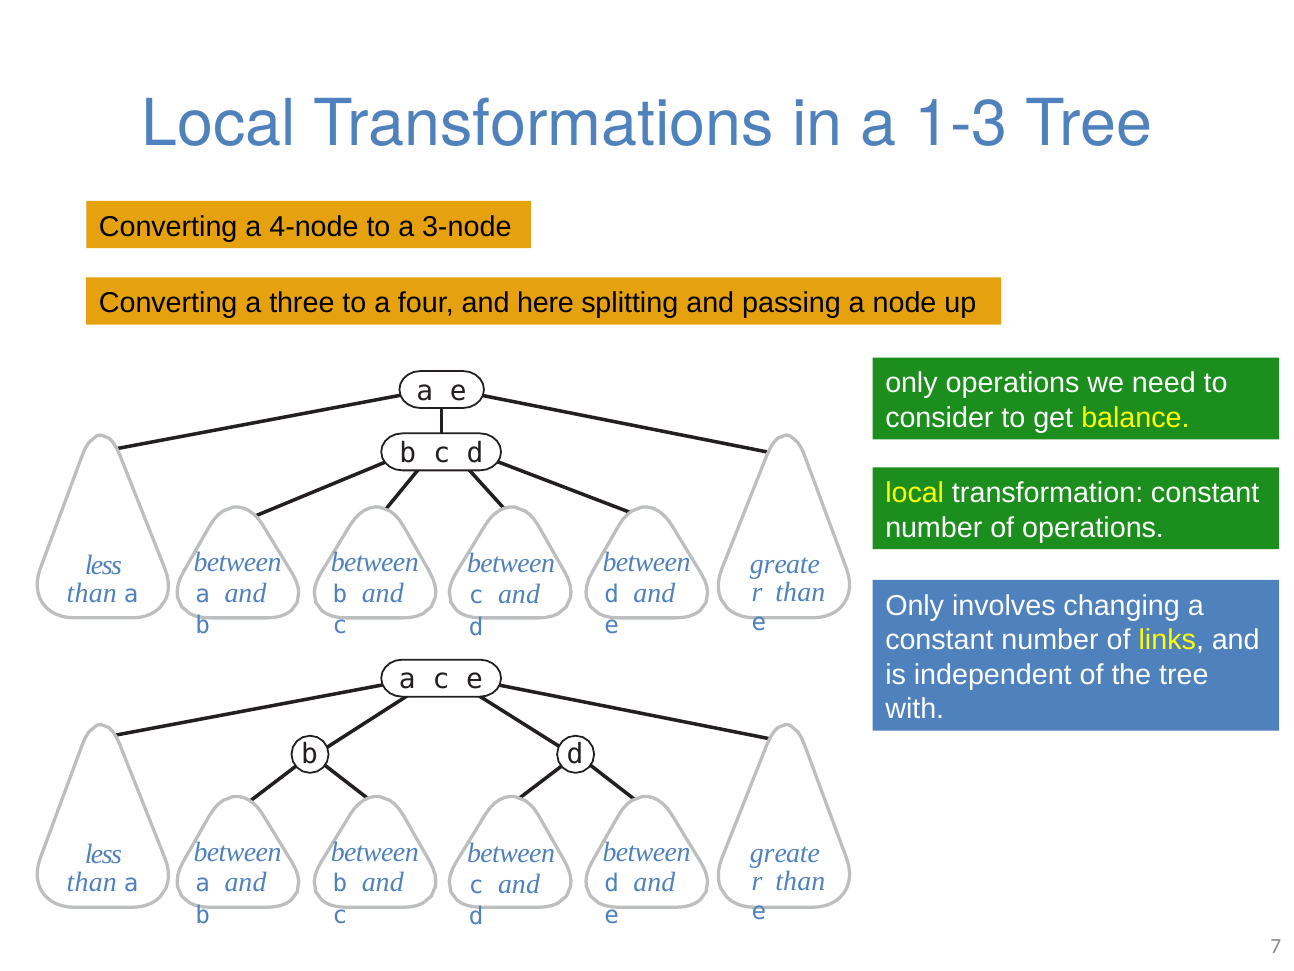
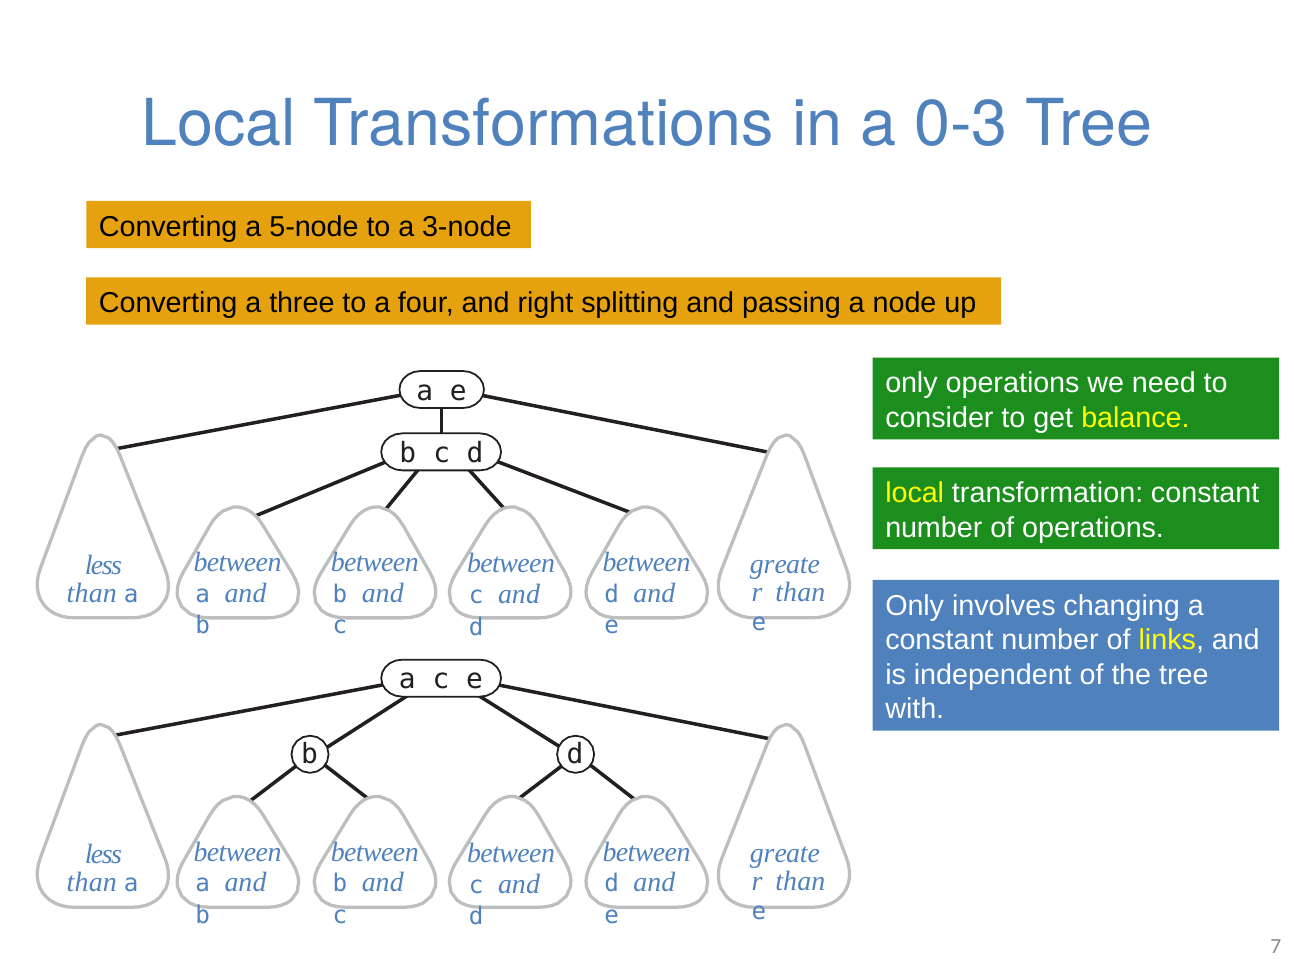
1-3: 1-3 -> 0-3 (961, 124)
4-node: 4-node -> 5-node (314, 226)
here: here -> right (545, 303)
